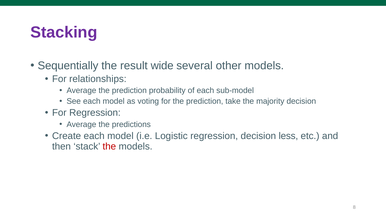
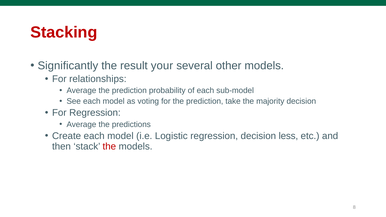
Stacking colour: purple -> red (64, 32)
Sequentially: Sequentially -> Significantly (68, 66)
wide: wide -> your (162, 66)
